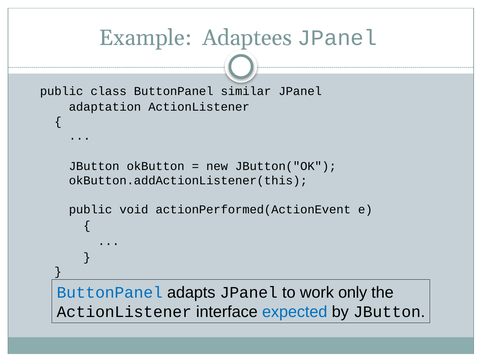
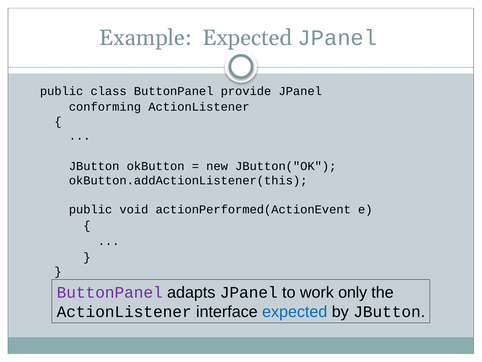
Example Adaptees: Adaptees -> Expected (247, 38)
similar: similar -> provide (246, 91)
adaptation: adaptation -> conforming (105, 107)
ButtonPanel colour: blue -> purple (110, 292)
